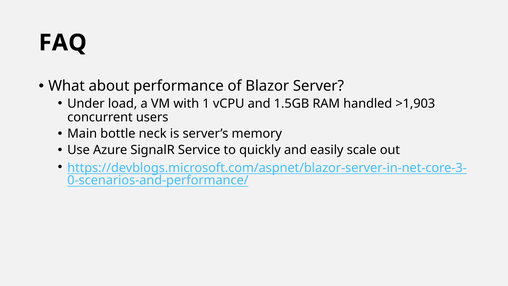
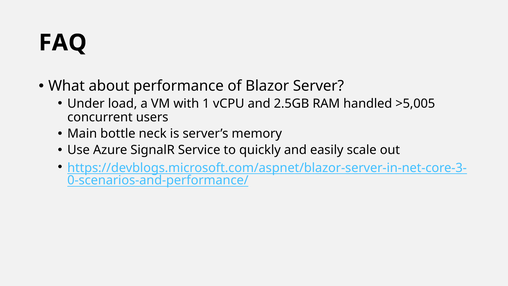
1.5GB: 1.5GB -> 2.5GB (292, 104)
>1,903: >1,903 -> >5,005 (415, 104)
